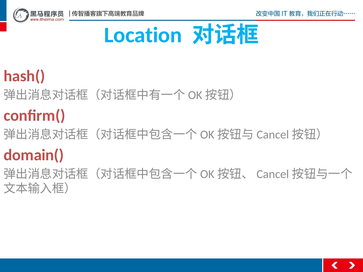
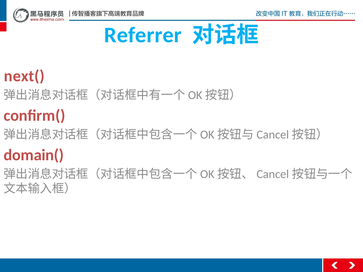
Location: Location -> Referrer (143, 35)
hash(: hash( -> next( (24, 76)
